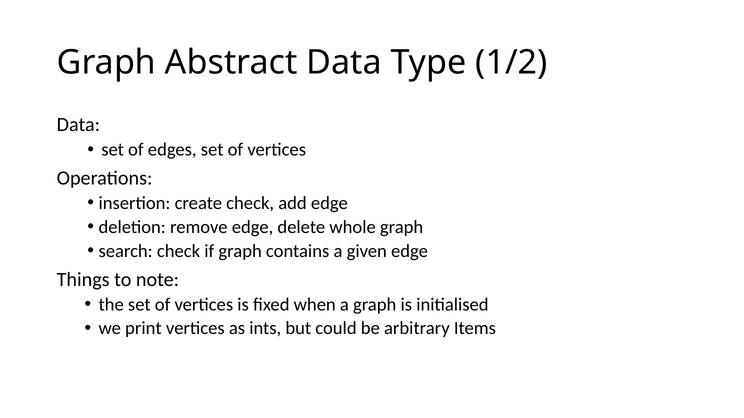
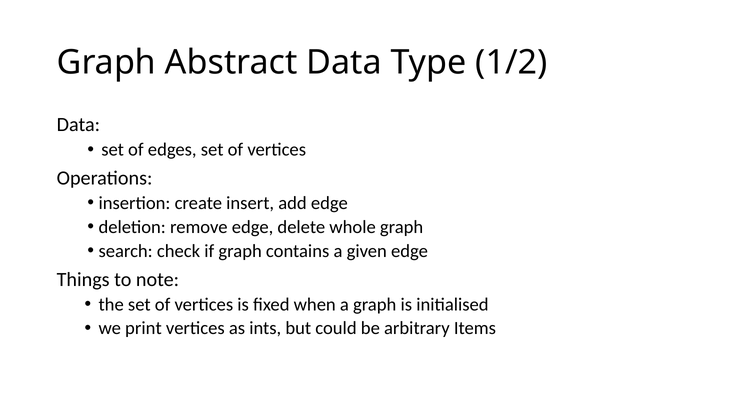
create check: check -> insert (250, 203)
